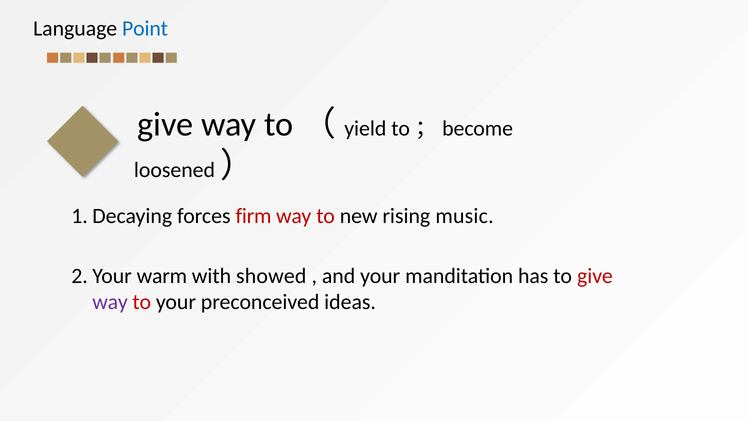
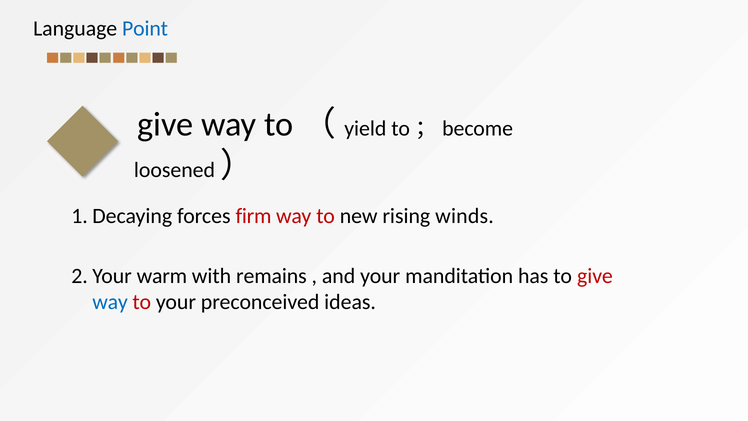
music: music -> winds (465, 216)
showed: showed -> remains (271, 276)
way colour: purple -> blue (110, 302)
